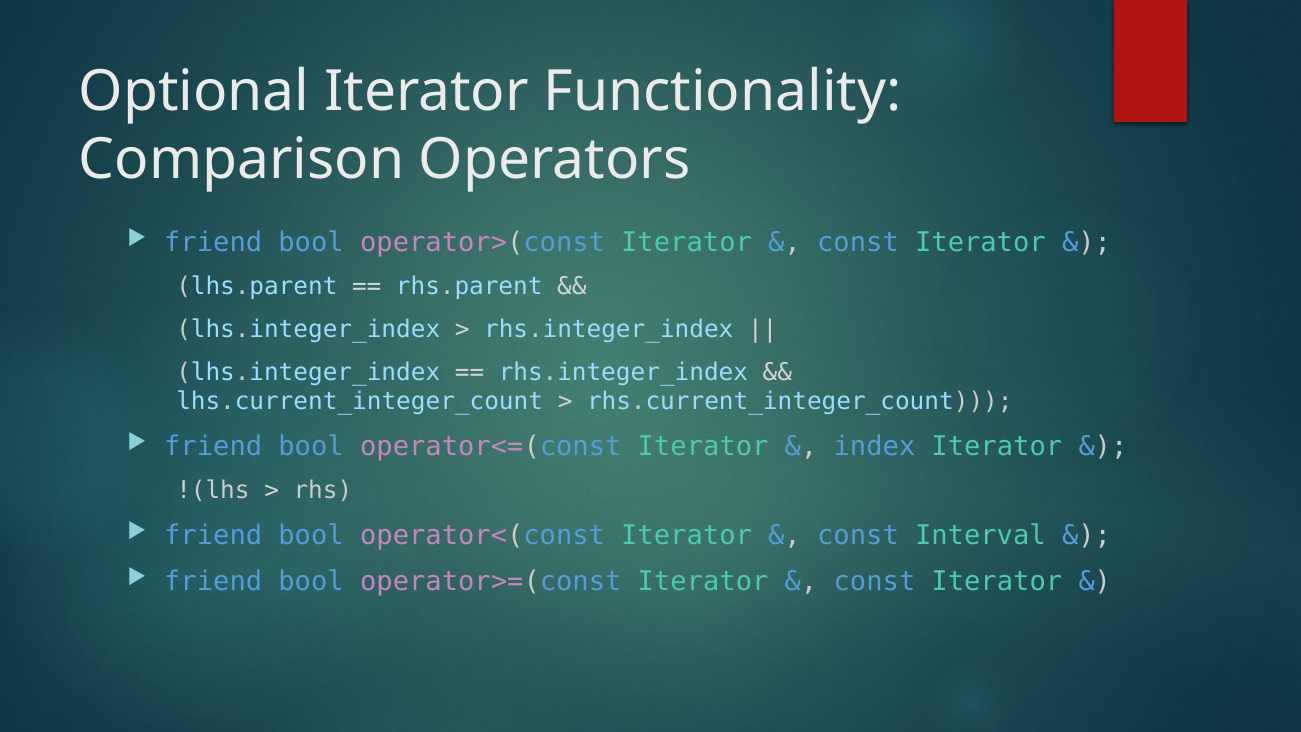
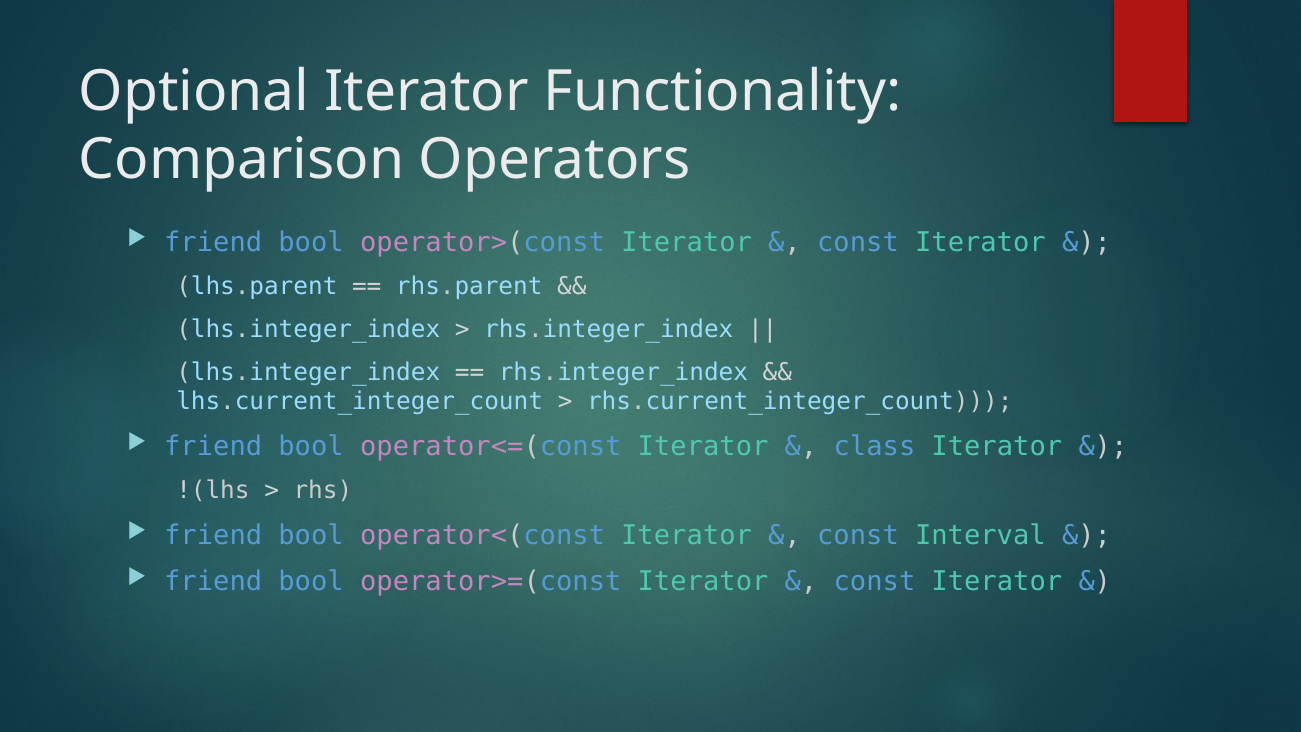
index: index -> class (874, 446)
